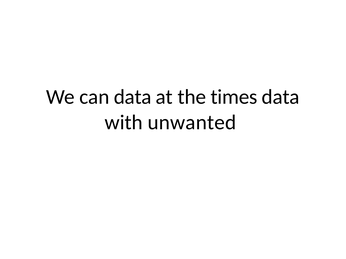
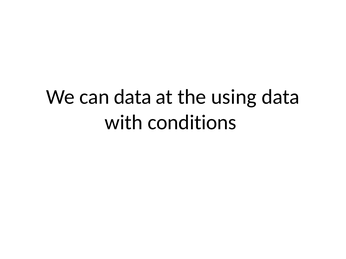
times: times -> using (234, 97)
unwanted: unwanted -> conditions (192, 123)
